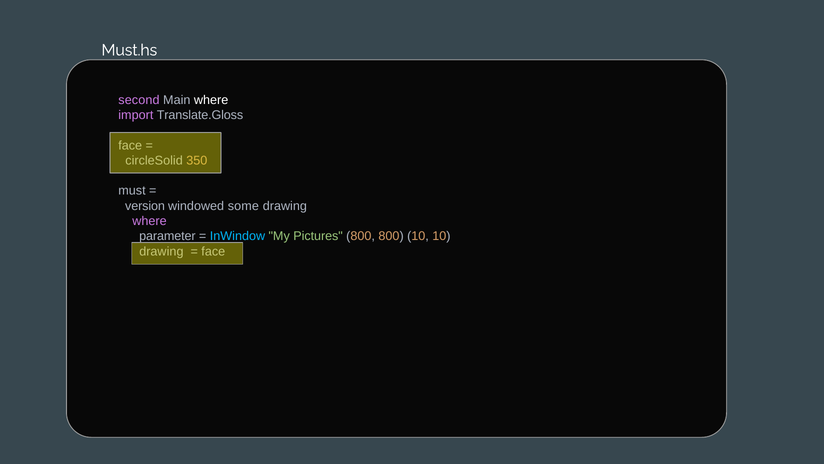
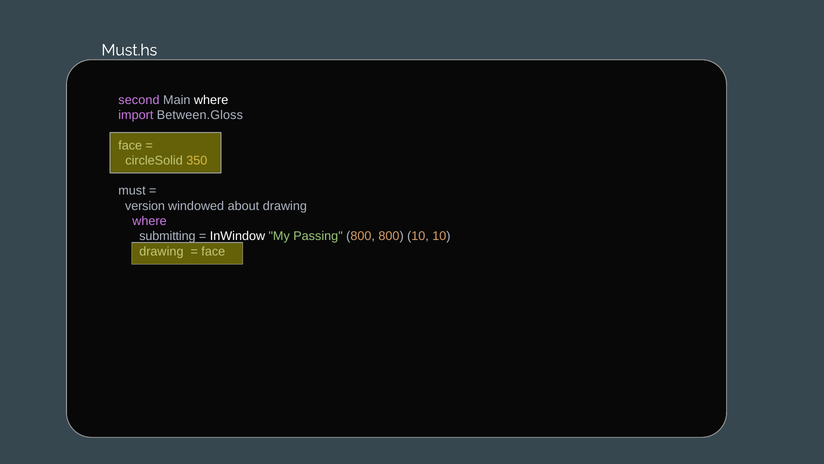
Translate.Gloss: Translate.Gloss -> Between.Gloss (200, 115)
some: some -> about (243, 206)
parameter: parameter -> submitting (167, 236)
InWindow colour: light blue -> white (237, 236)
Pictures: Pictures -> Passing (318, 236)
